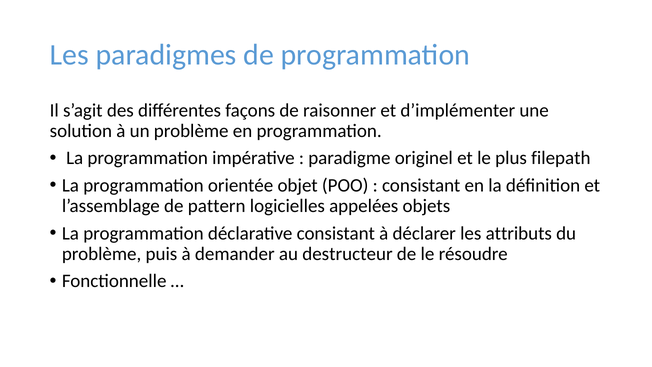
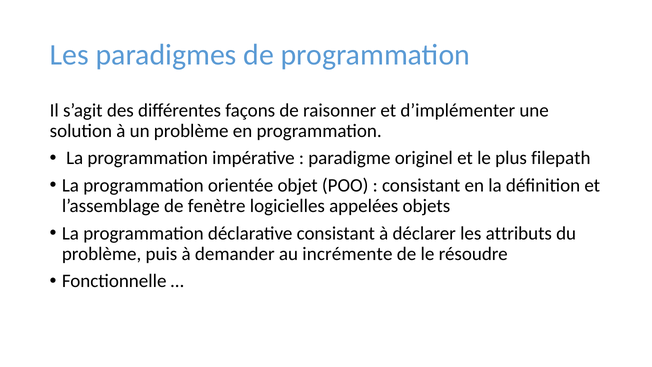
pattern: pattern -> fenètre (217, 206)
destructeur: destructeur -> incrémente (347, 254)
